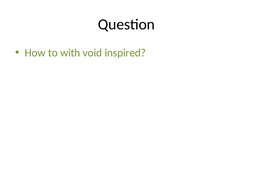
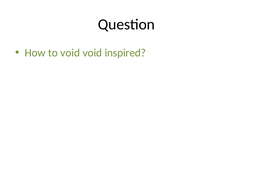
to with: with -> void (70, 53)
